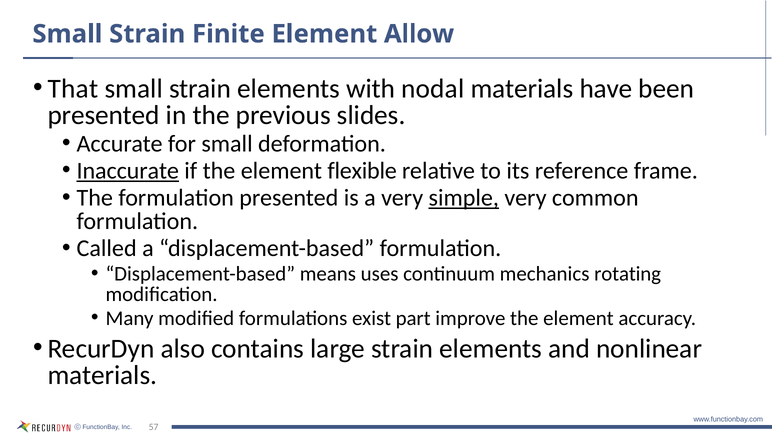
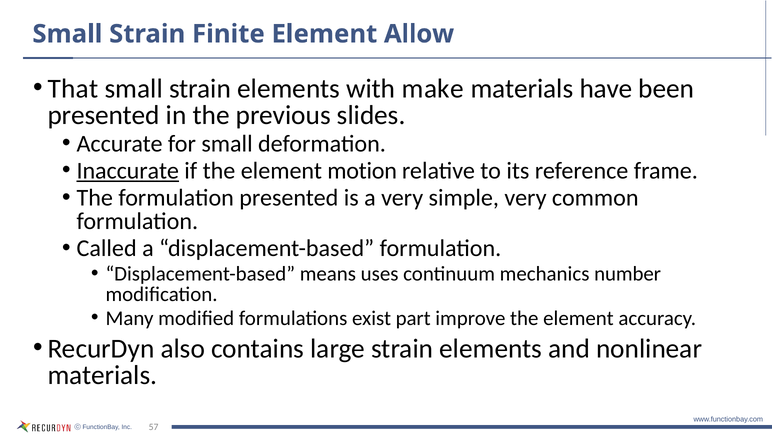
nodal: nodal -> make (433, 89)
flexible: flexible -> motion (362, 171)
simple underline: present -> none (464, 198)
rotating: rotating -> number (628, 274)
